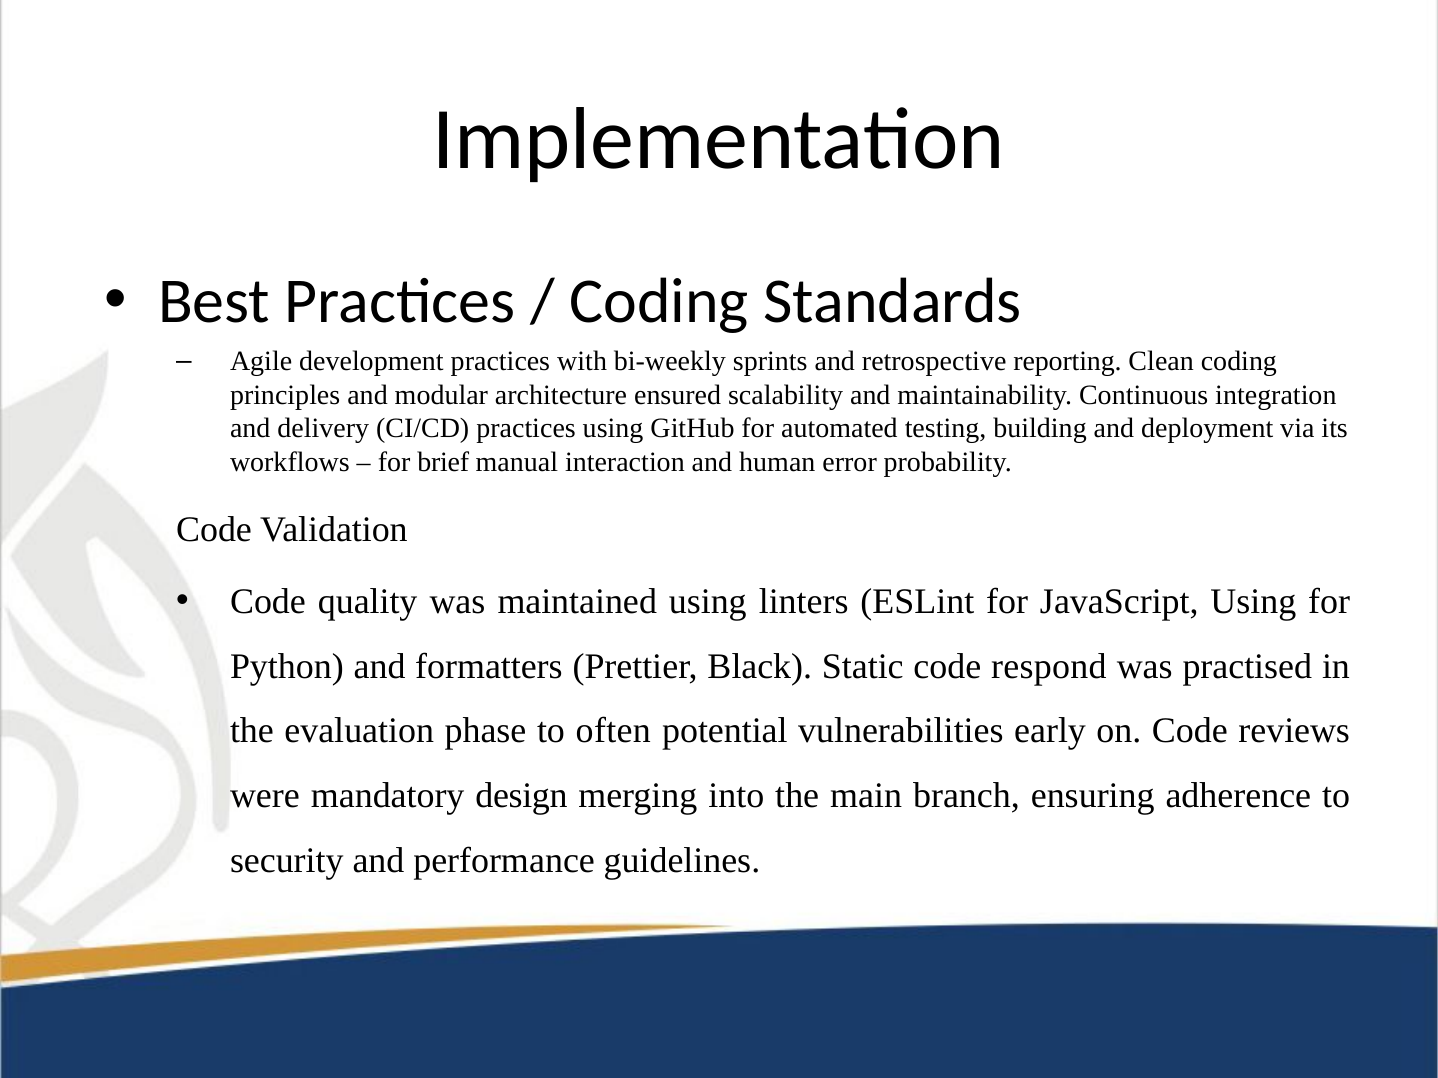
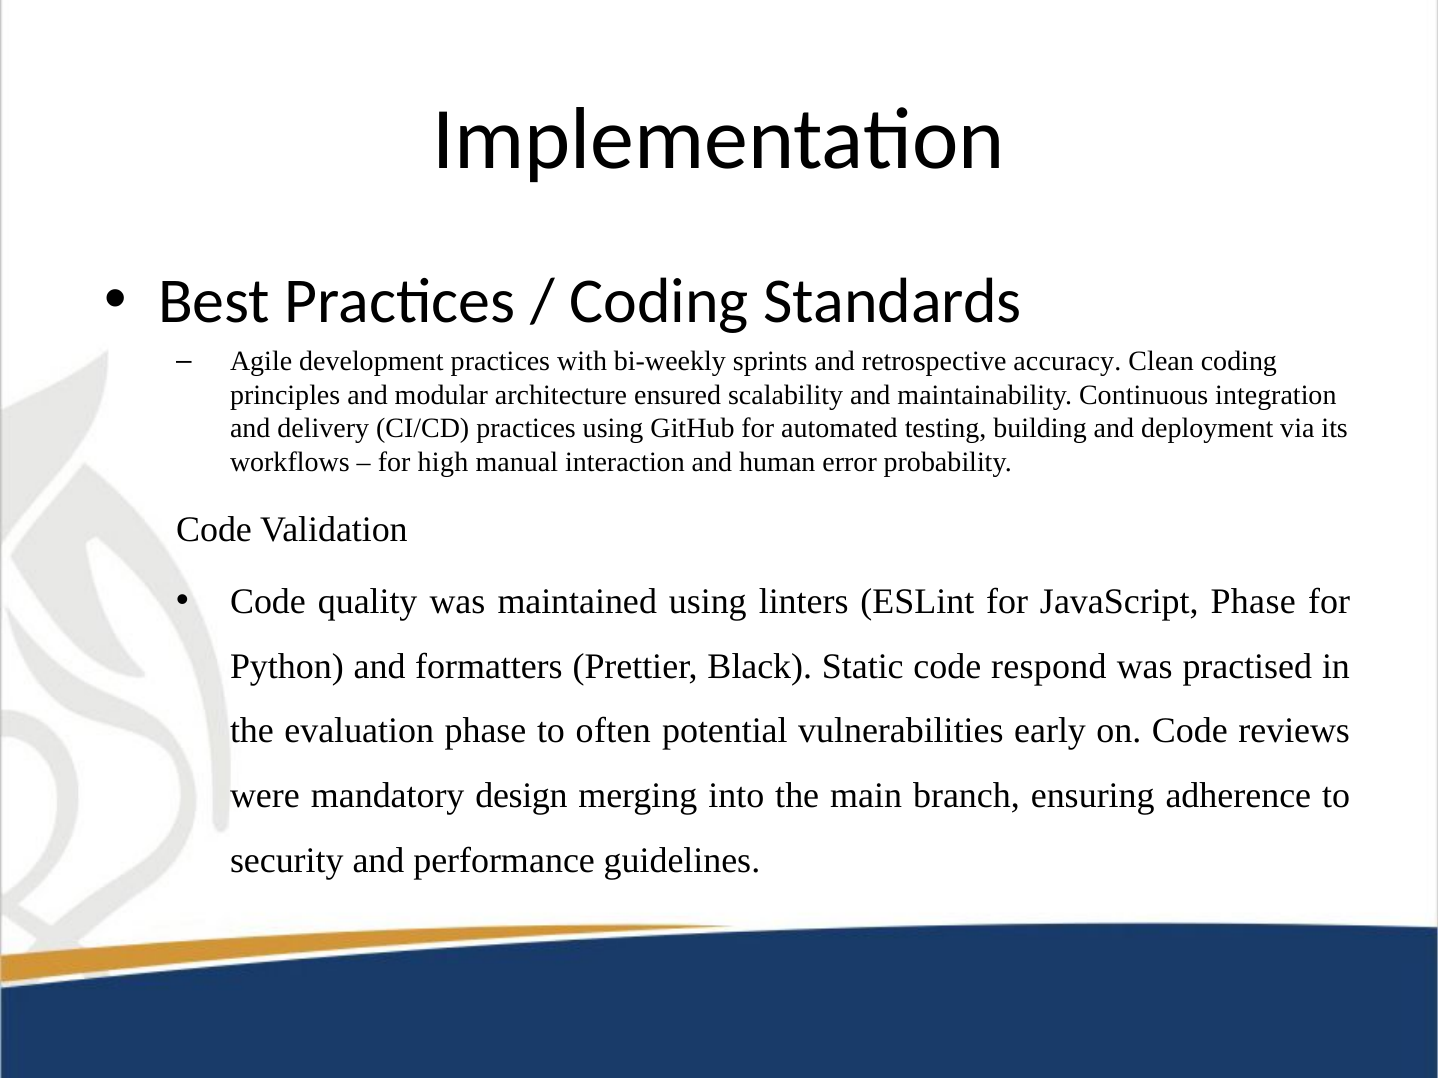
reporting: reporting -> accuracy (1067, 361)
brief: brief -> high (443, 462)
JavaScript Using: Using -> Phase (1253, 602)
